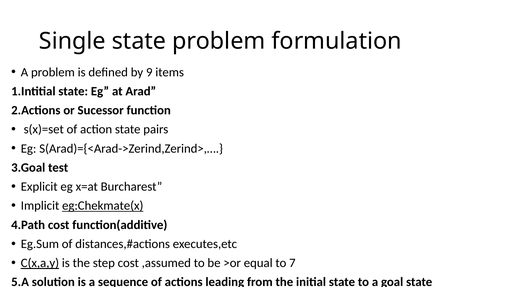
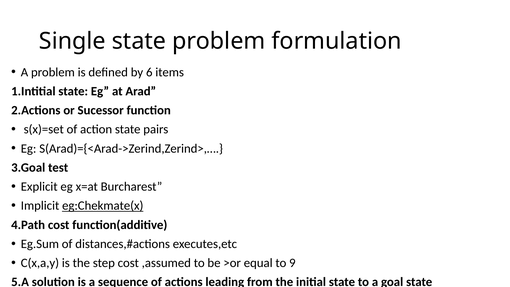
9: 9 -> 6 (149, 72)
C(x,a,y underline: present -> none (40, 263)
7: 7 -> 9 (292, 263)
